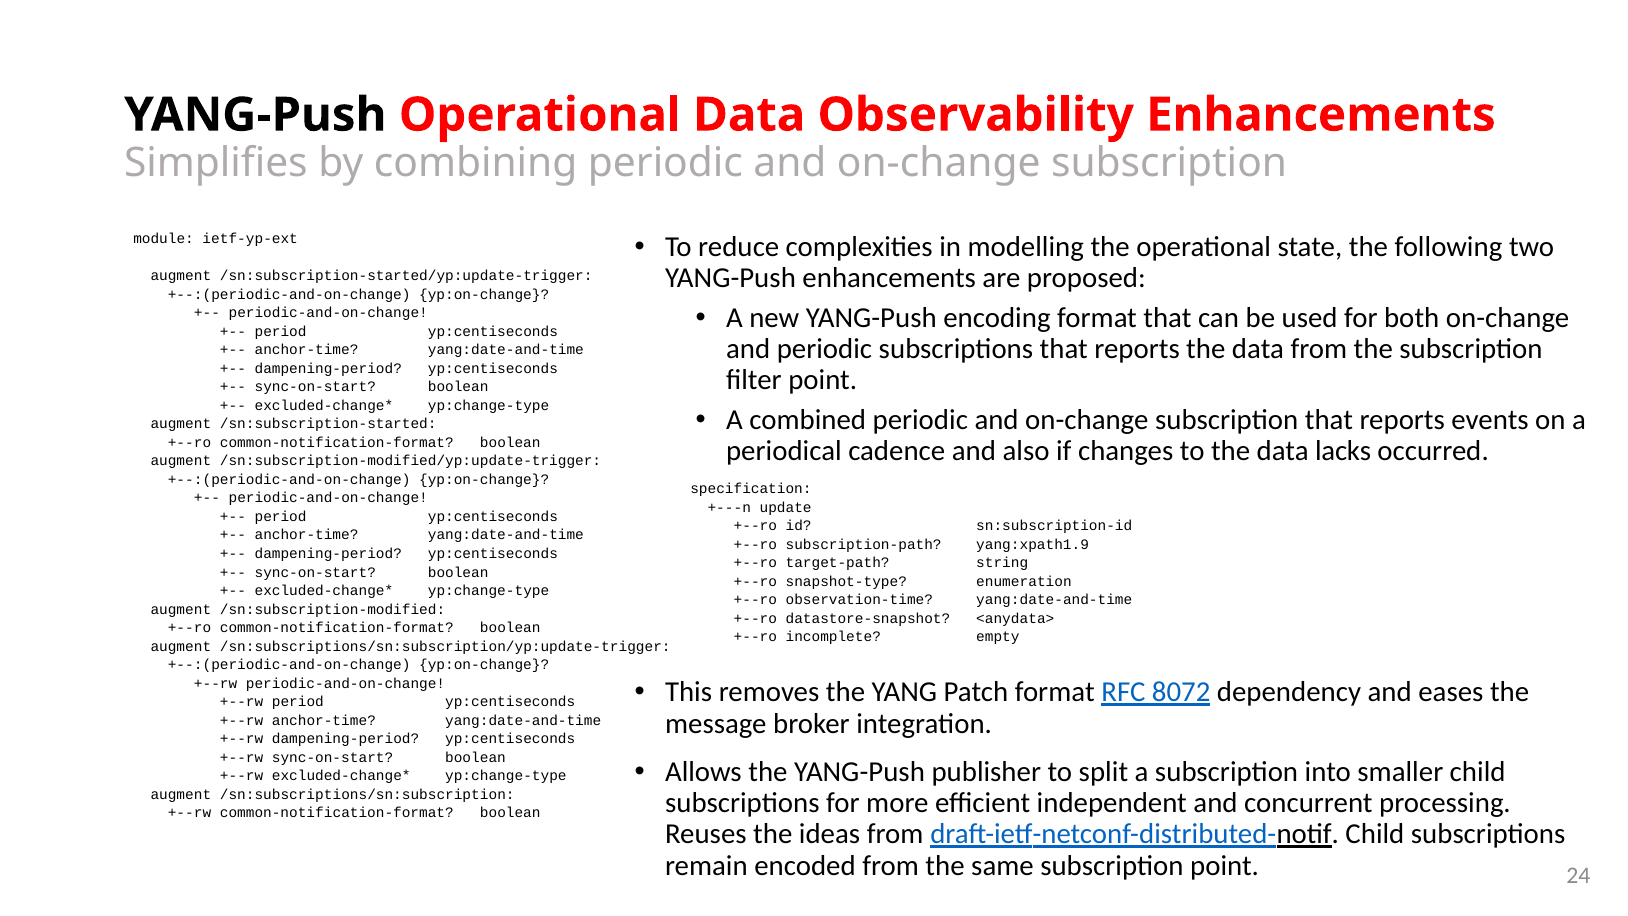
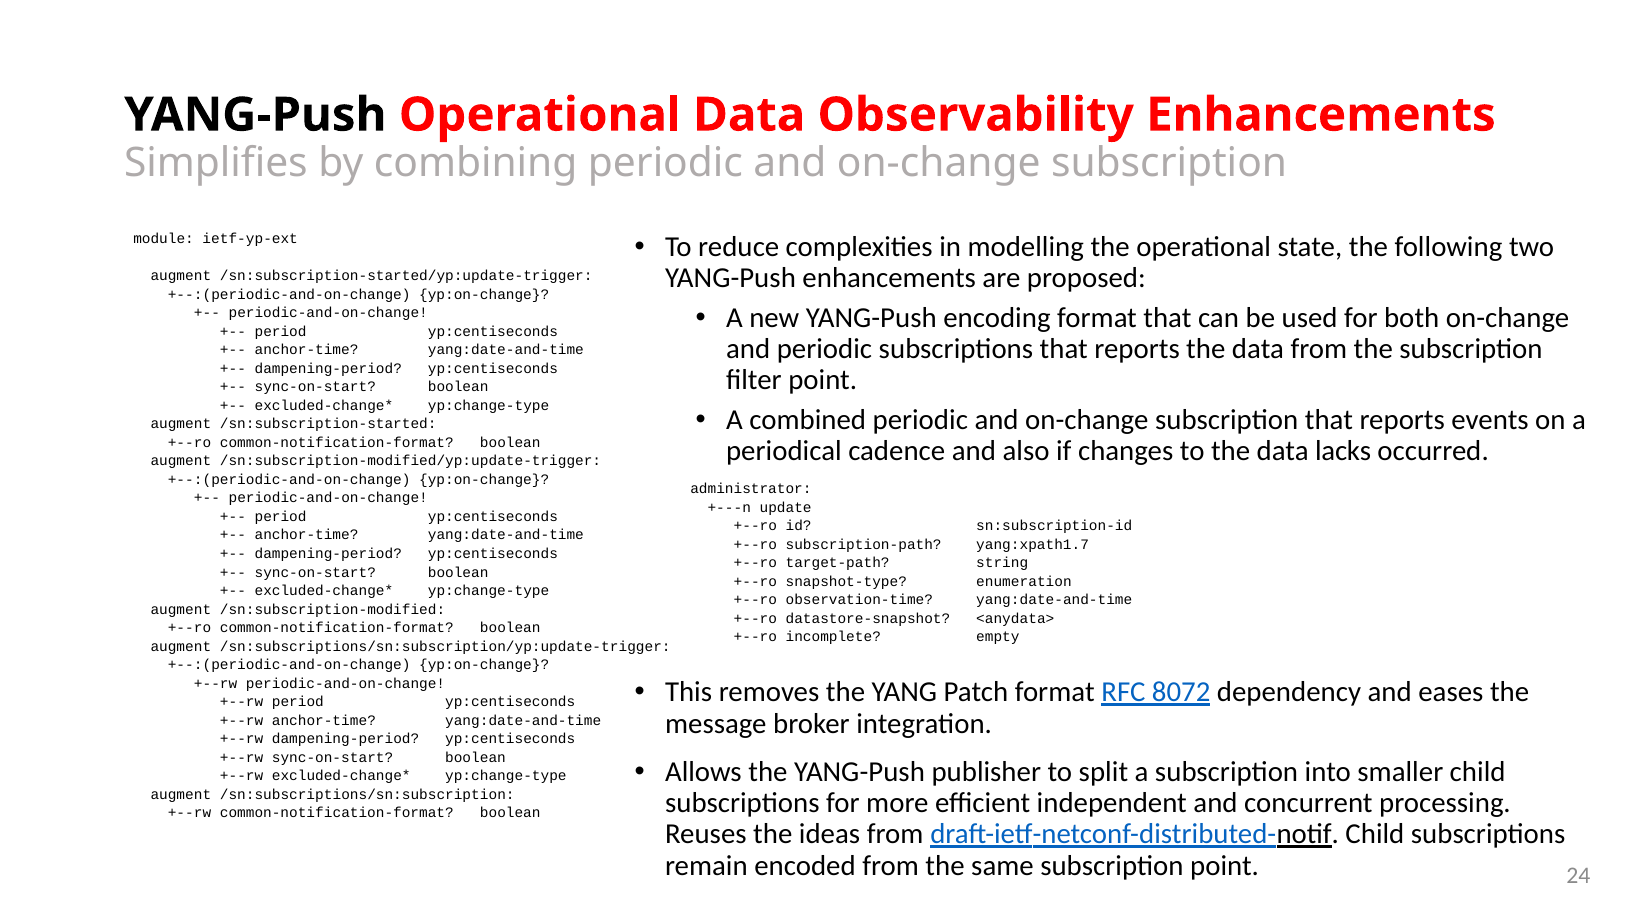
specification: specification -> administrator (751, 489)
yang:xpath1.9: yang:xpath1.9 -> yang:xpath1.7 (1033, 544)
